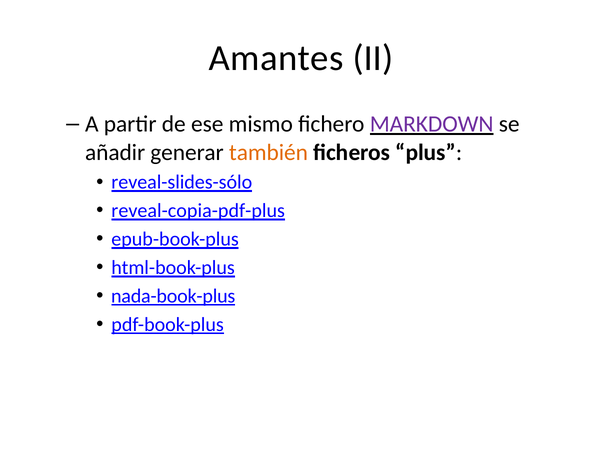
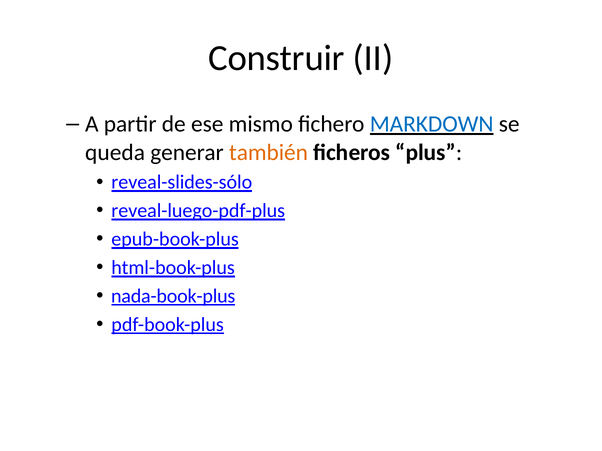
Amantes: Amantes -> Construir (276, 58)
MARKDOWN colour: purple -> blue (432, 124)
añadir: añadir -> queda (115, 153)
reveal-copia-pdf-plus: reveal-copia-pdf-plus -> reveal-luego-pdf-plus (198, 211)
